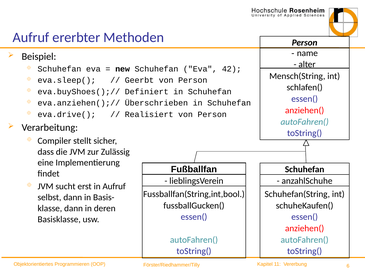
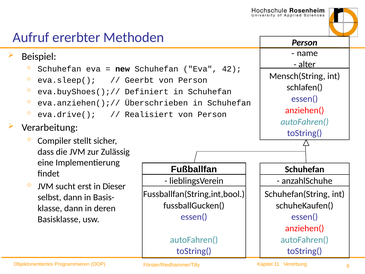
in Aufruf: Aufruf -> Dieser (114, 186)
